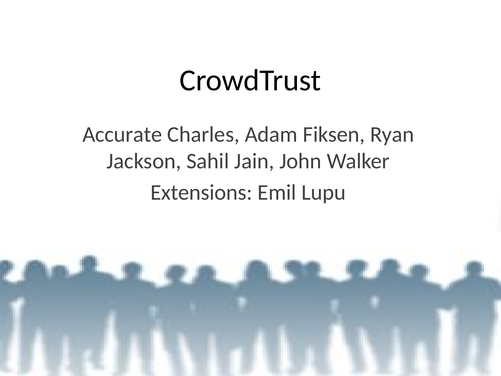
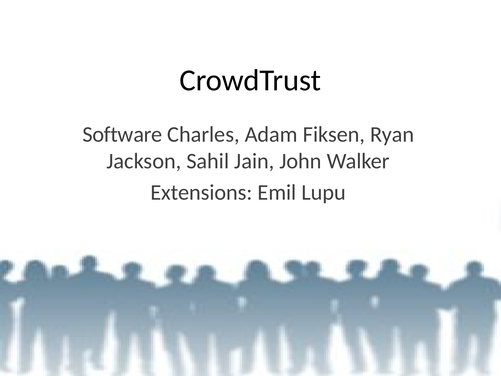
Accurate: Accurate -> Software (122, 134)
